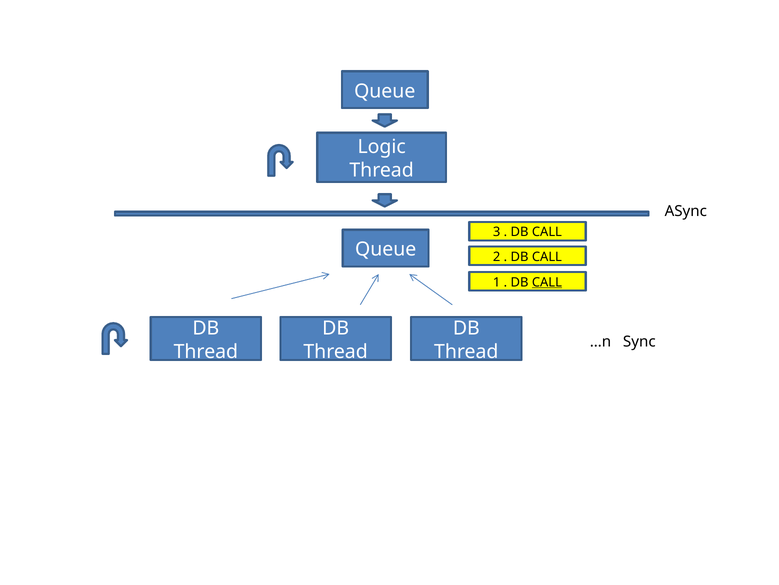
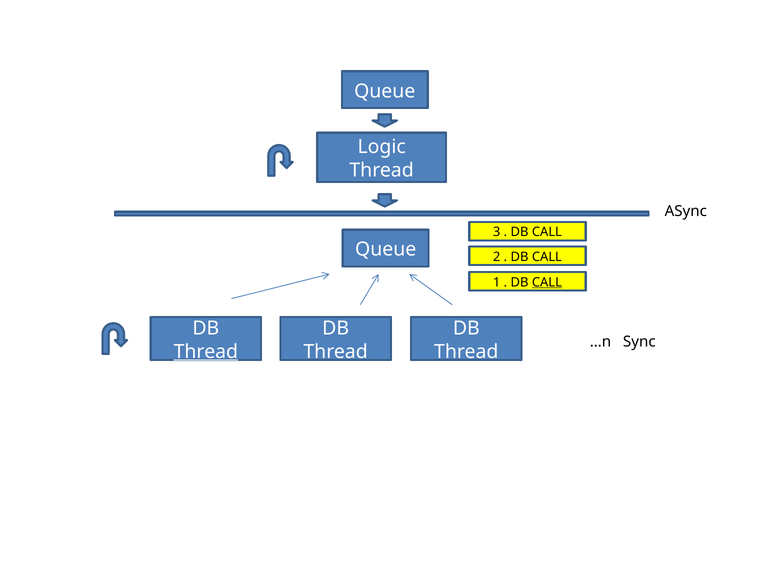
Thread underline: none -> present (206, 351)
